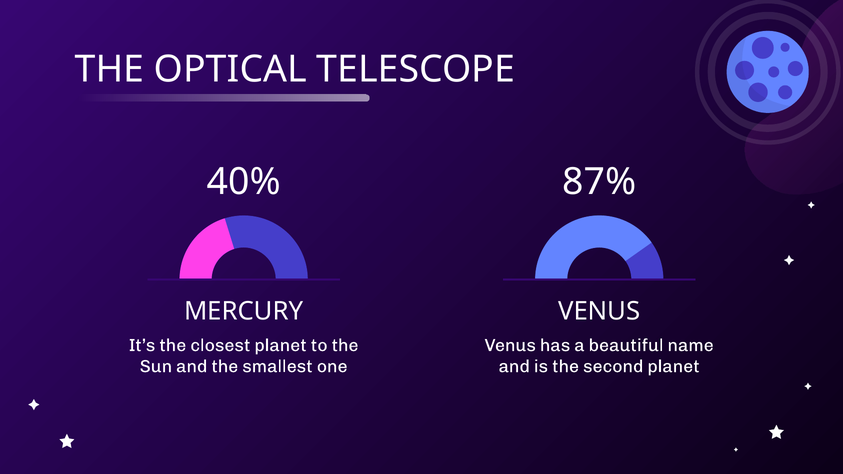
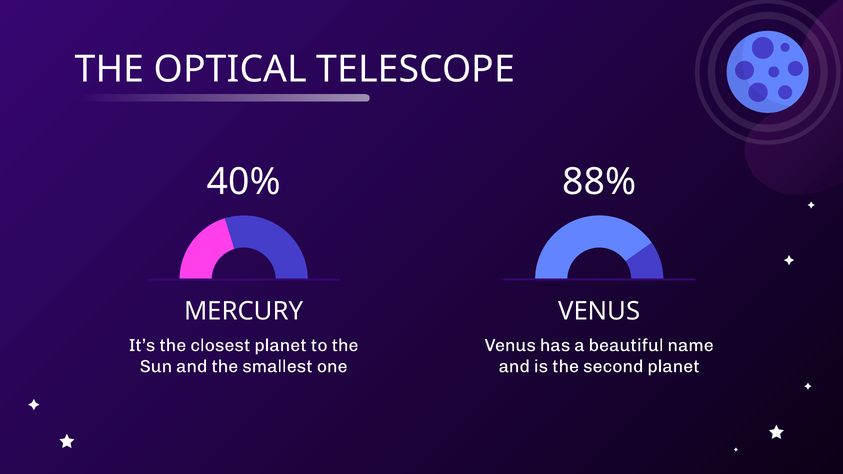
87%: 87% -> 88% (599, 182)
